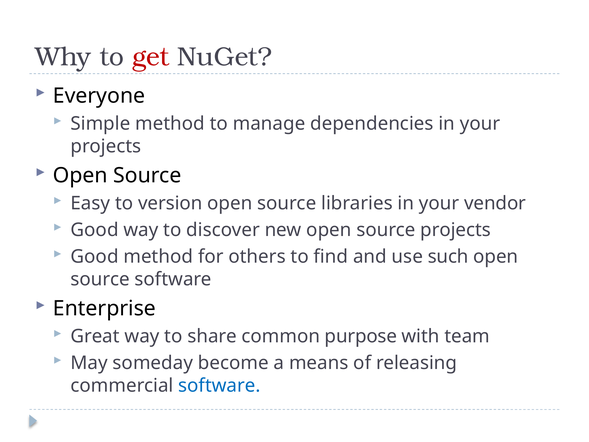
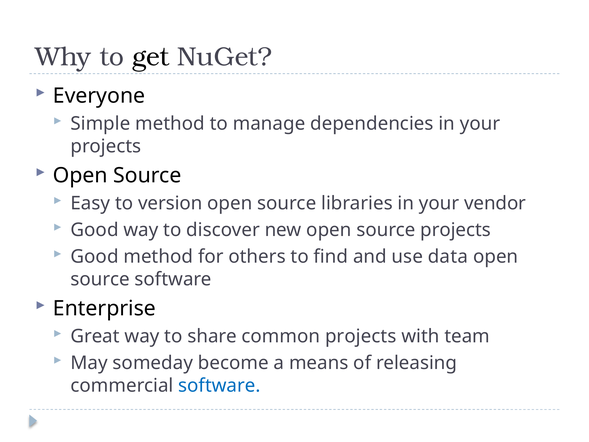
get colour: red -> black (151, 57)
such: such -> data (448, 257)
common purpose: purpose -> projects (361, 336)
